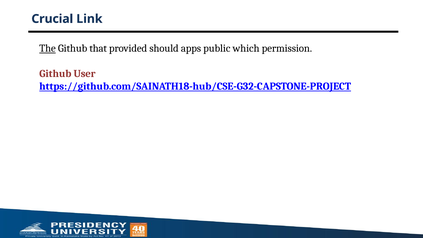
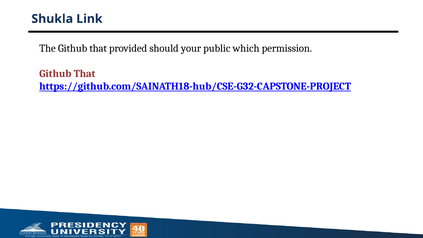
Crucial: Crucial -> Shukla (52, 19)
The underline: present -> none (48, 48)
apps: apps -> your (191, 48)
User: User -> That (85, 74)
